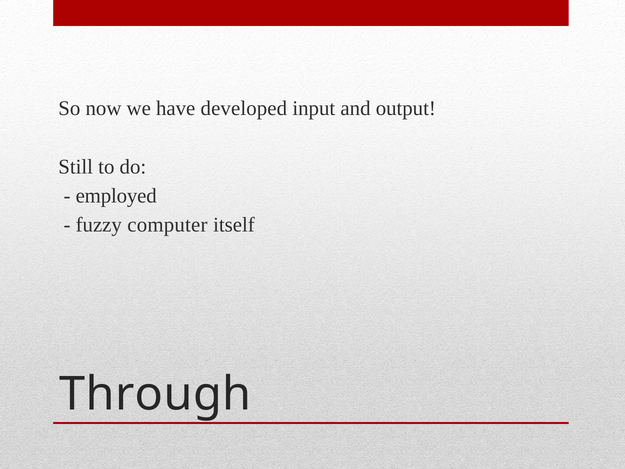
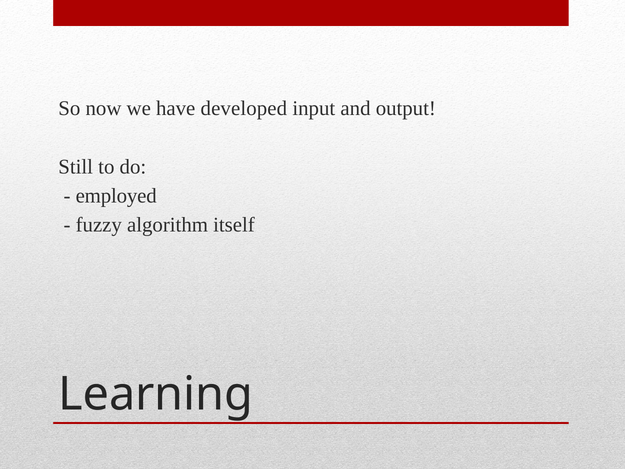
computer: computer -> algorithm (168, 225)
Through: Through -> Learning (156, 394)
